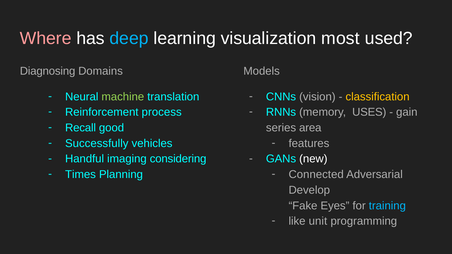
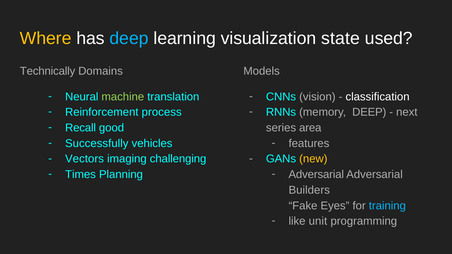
Where colour: pink -> yellow (46, 38)
most: most -> state (341, 38)
Diagnosing: Diagnosing -> Technically (48, 71)
classification colour: yellow -> white (378, 97)
memory USES: USES -> DEEP (369, 112)
gain: gain -> next (407, 112)
Handful: Handful -> Vectors (85, 159)
considering: considering -> challenging (178, 159)
new colour: white -> yellow (313, 159)
Connected: Connected -> Adversarial (316, 175)
Develop: Develop -> Builders (309, 190)
